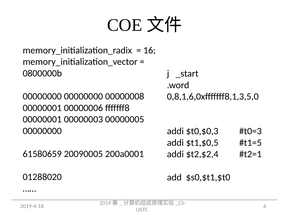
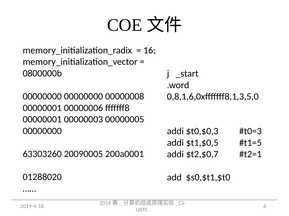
61580659: 61580659 -> 63303260 (42, 155)
$t2,$2,4: $t2,$2,4 -> $t2,$0,7 (202, 155)
